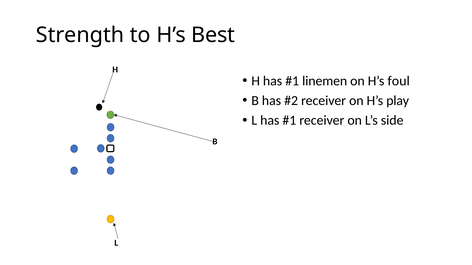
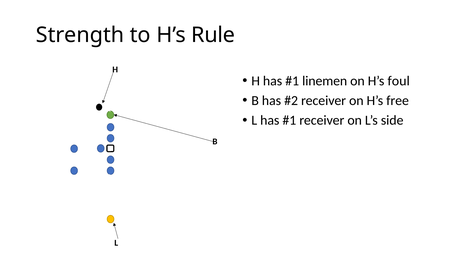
Best: Best -> Rule (213, 35)
play: play -> free (398, 101)
